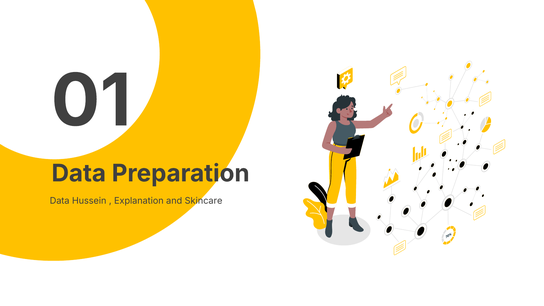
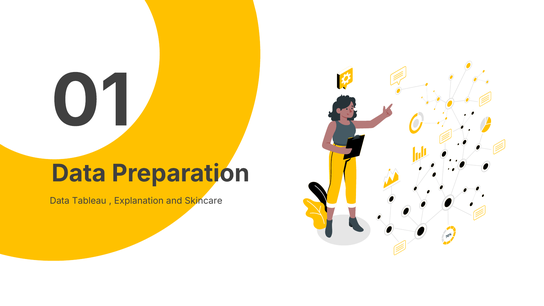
Hussein: Hussein -> Tableau (89, 201)
